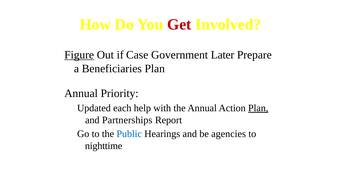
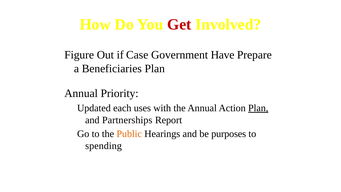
Figure underline: present -> none (79, 55)
Later: Later -> Have (223, 55)
help: help -> uses (142, 108)
Public colour: blue -> orange (129, 134)
agencies: agencies -> purposes (229, 134)
nighttime: nighttime -> spending (104, 146)
